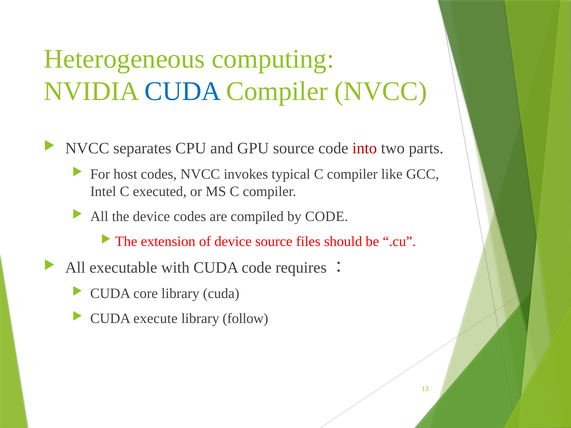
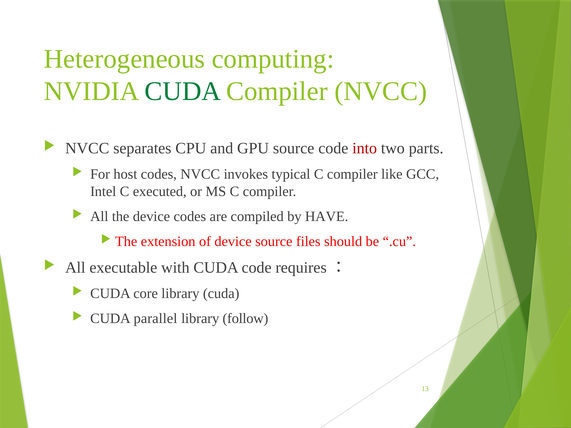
CUDA colour: blue -> green (183, 91)
by CODE: CODE -> HAVE (327, 217)
execute: execute -> parallel (155, 319)
